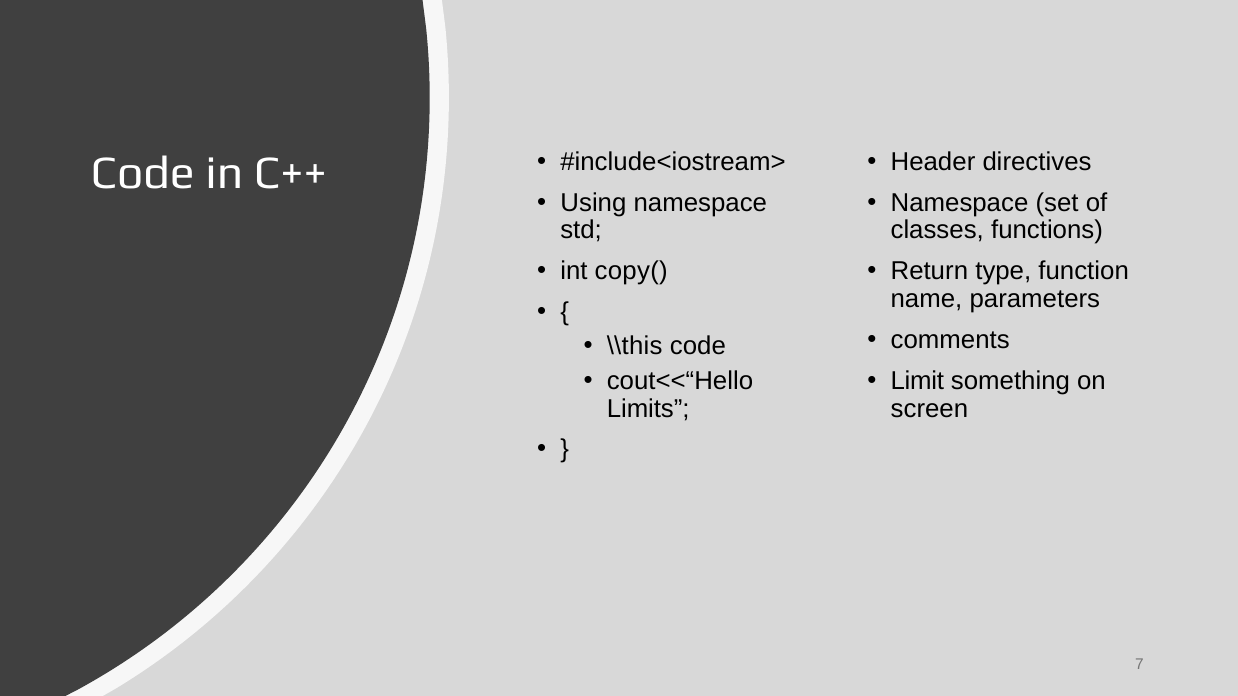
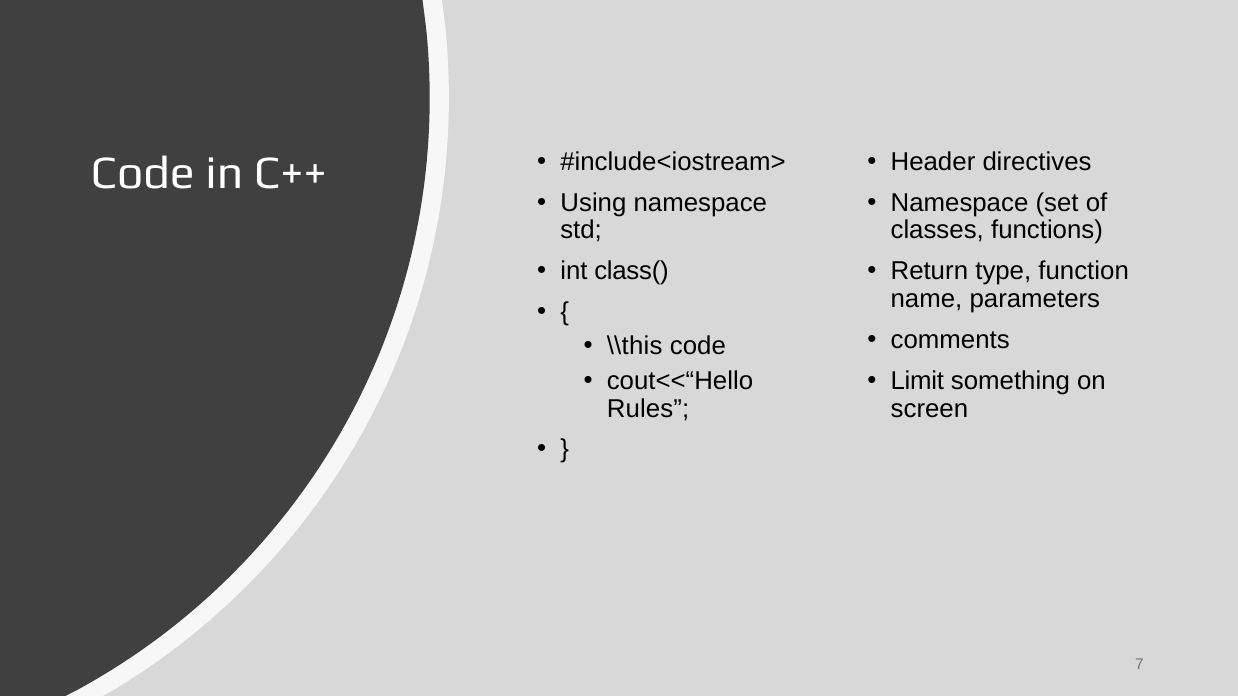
copy(: copy( -> class( (631, 271)
Limits: Limits -> Rules (648, 409)
